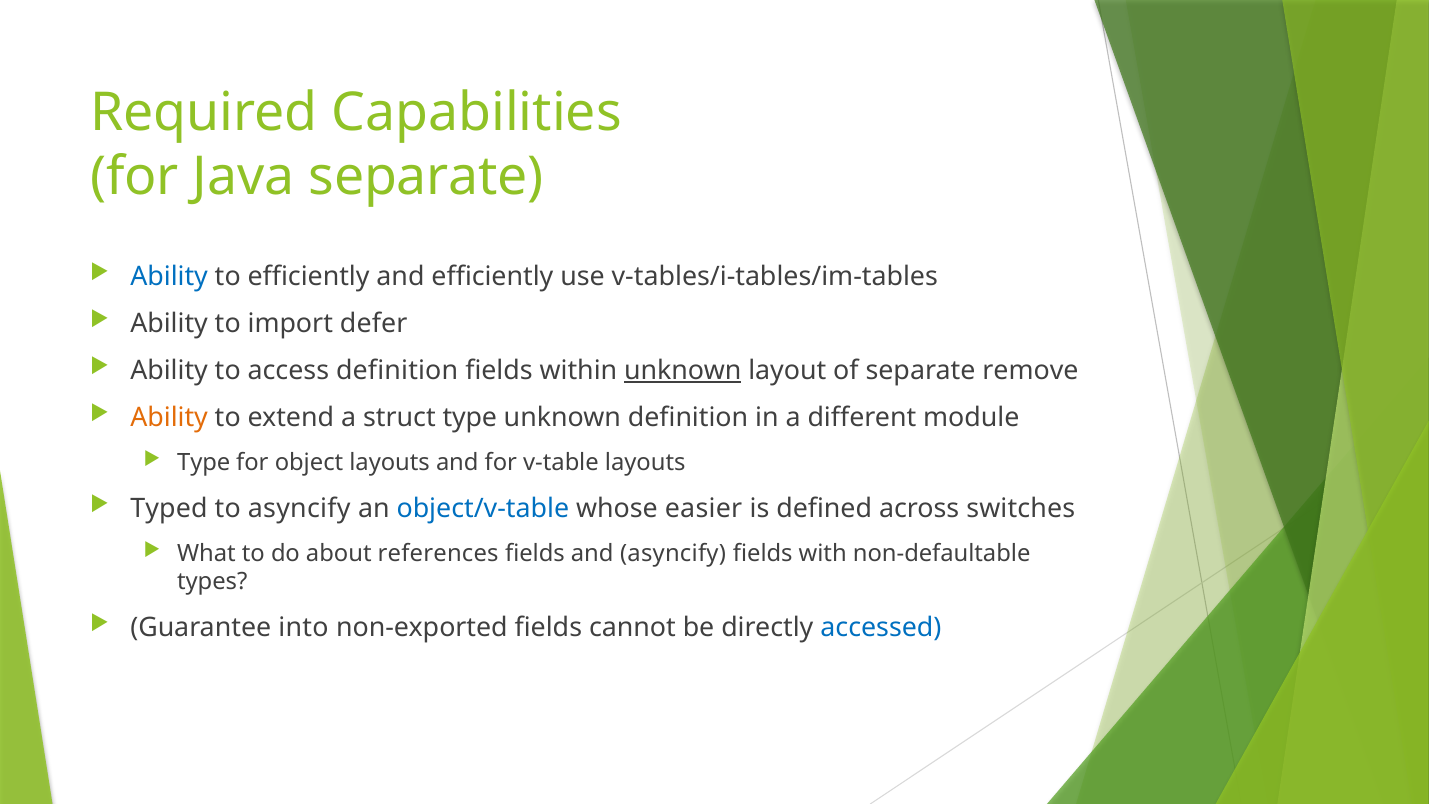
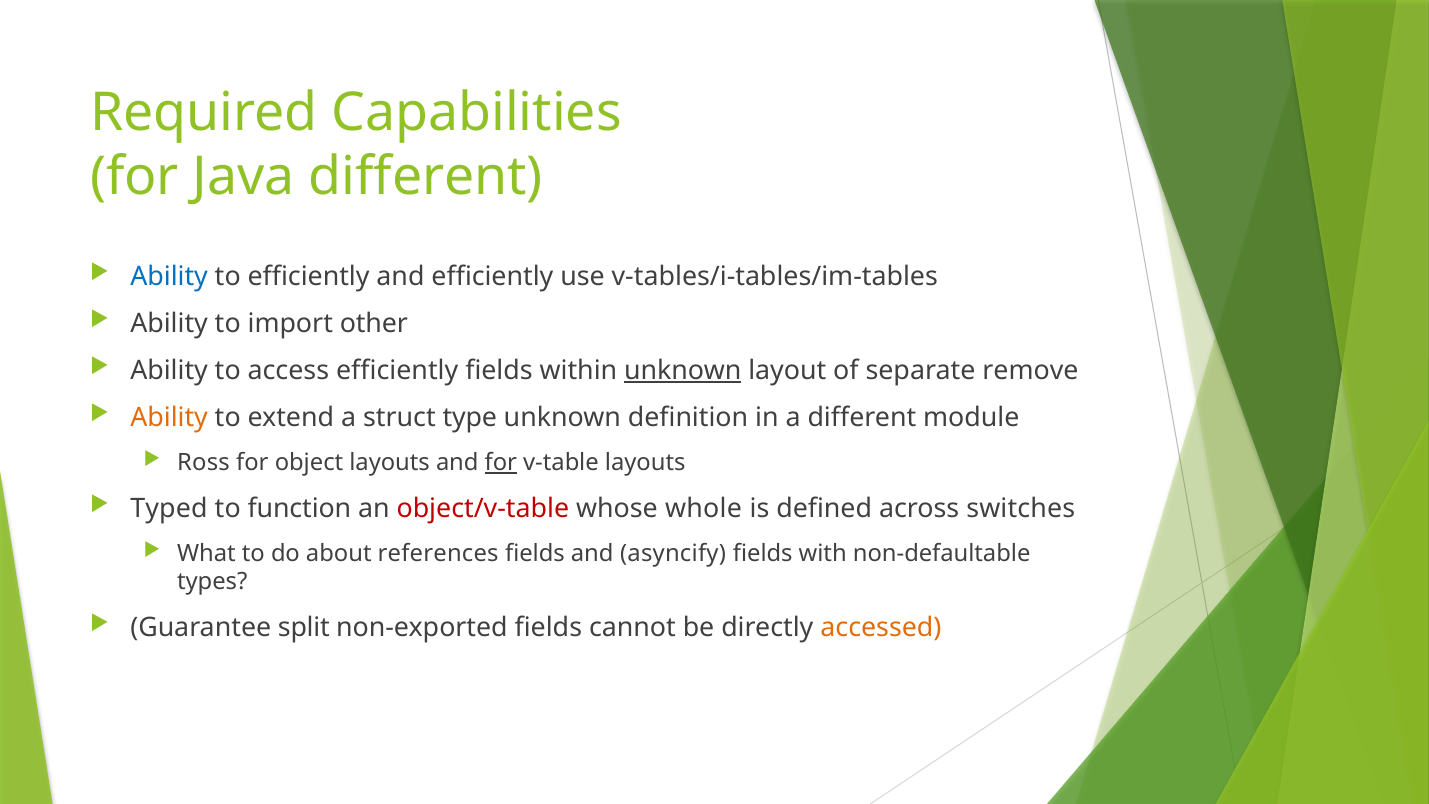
Java separate: separate -> different (426, 177)
defer: defer -> other (374, 324)
access definition: definition -> efficiently (397, 371)
Type: Type -> Ross (204, 463)
for underline: none -> present (501, 463)
to asyncify: asyncify -> function (299, 508)
object/v-table colour: blue -> red (483, 508)
easier: easier -> whole (704, 508)
into: into -> split (304, 627)
accessed colour: blue -> orange (881, 627)
